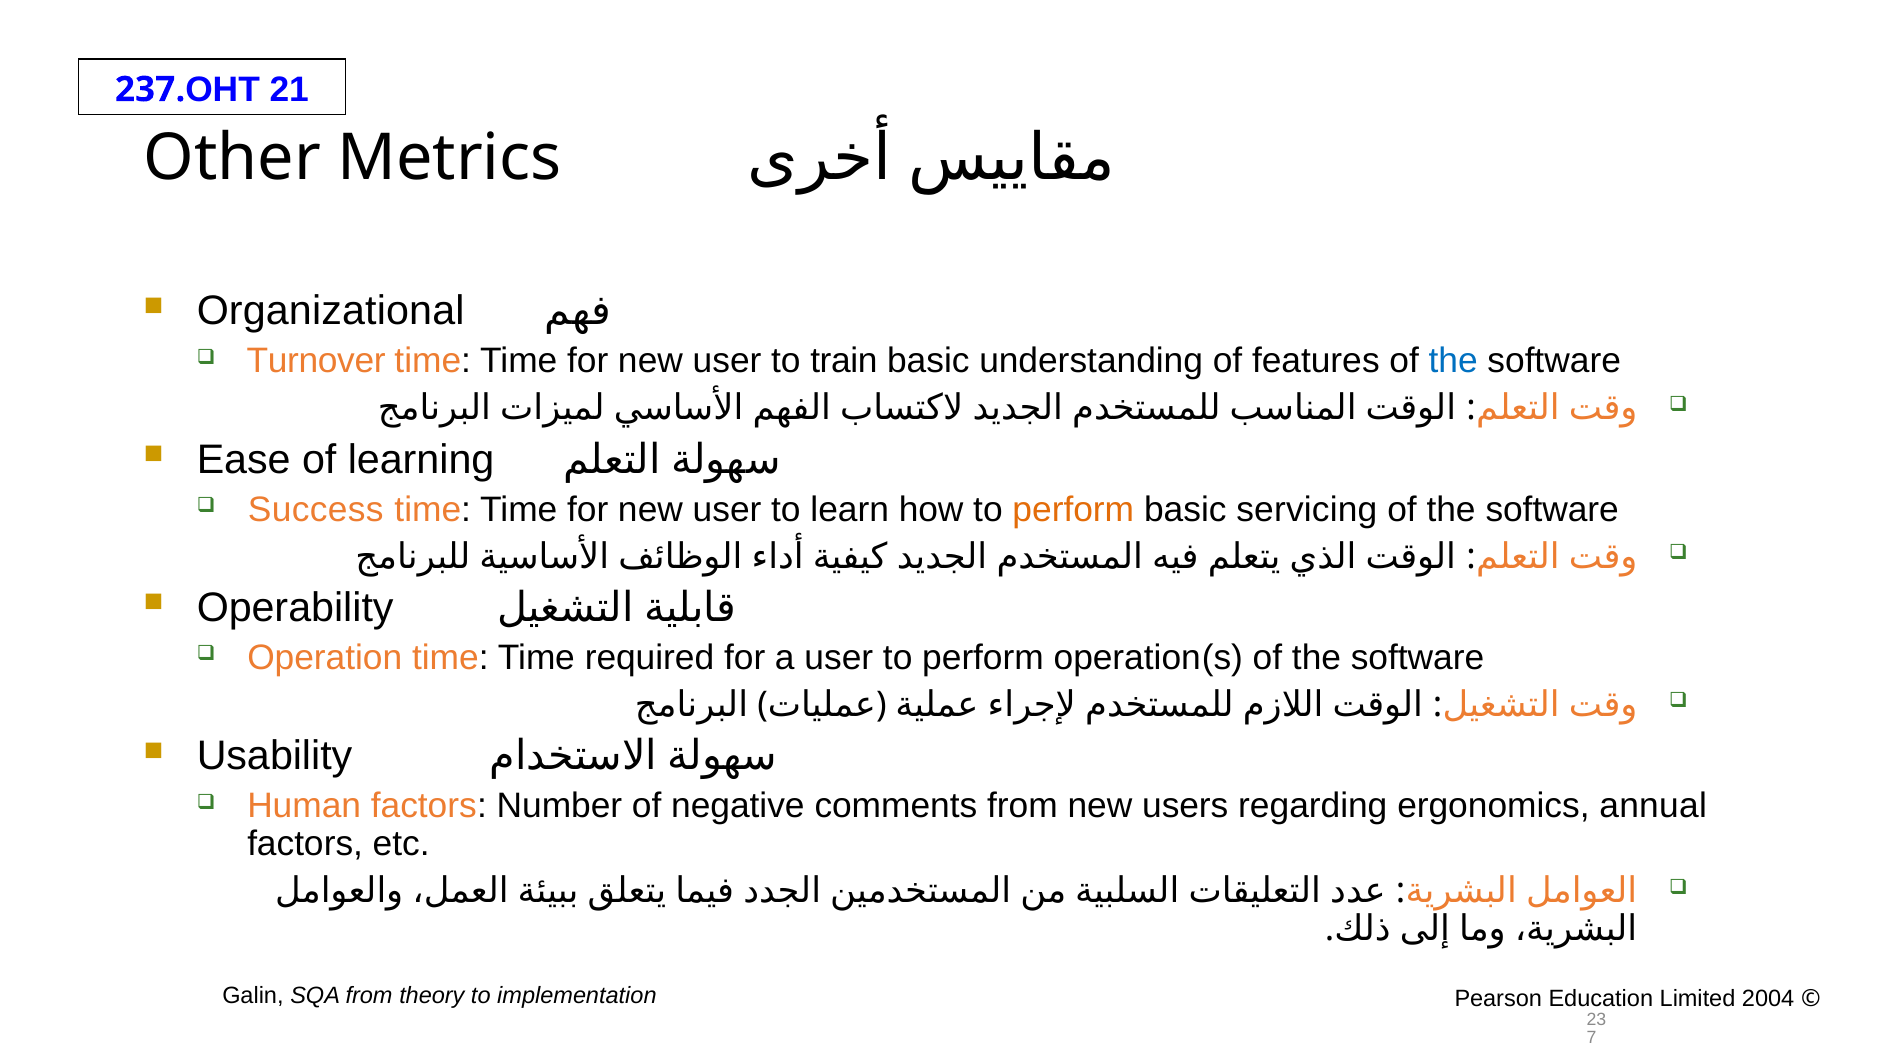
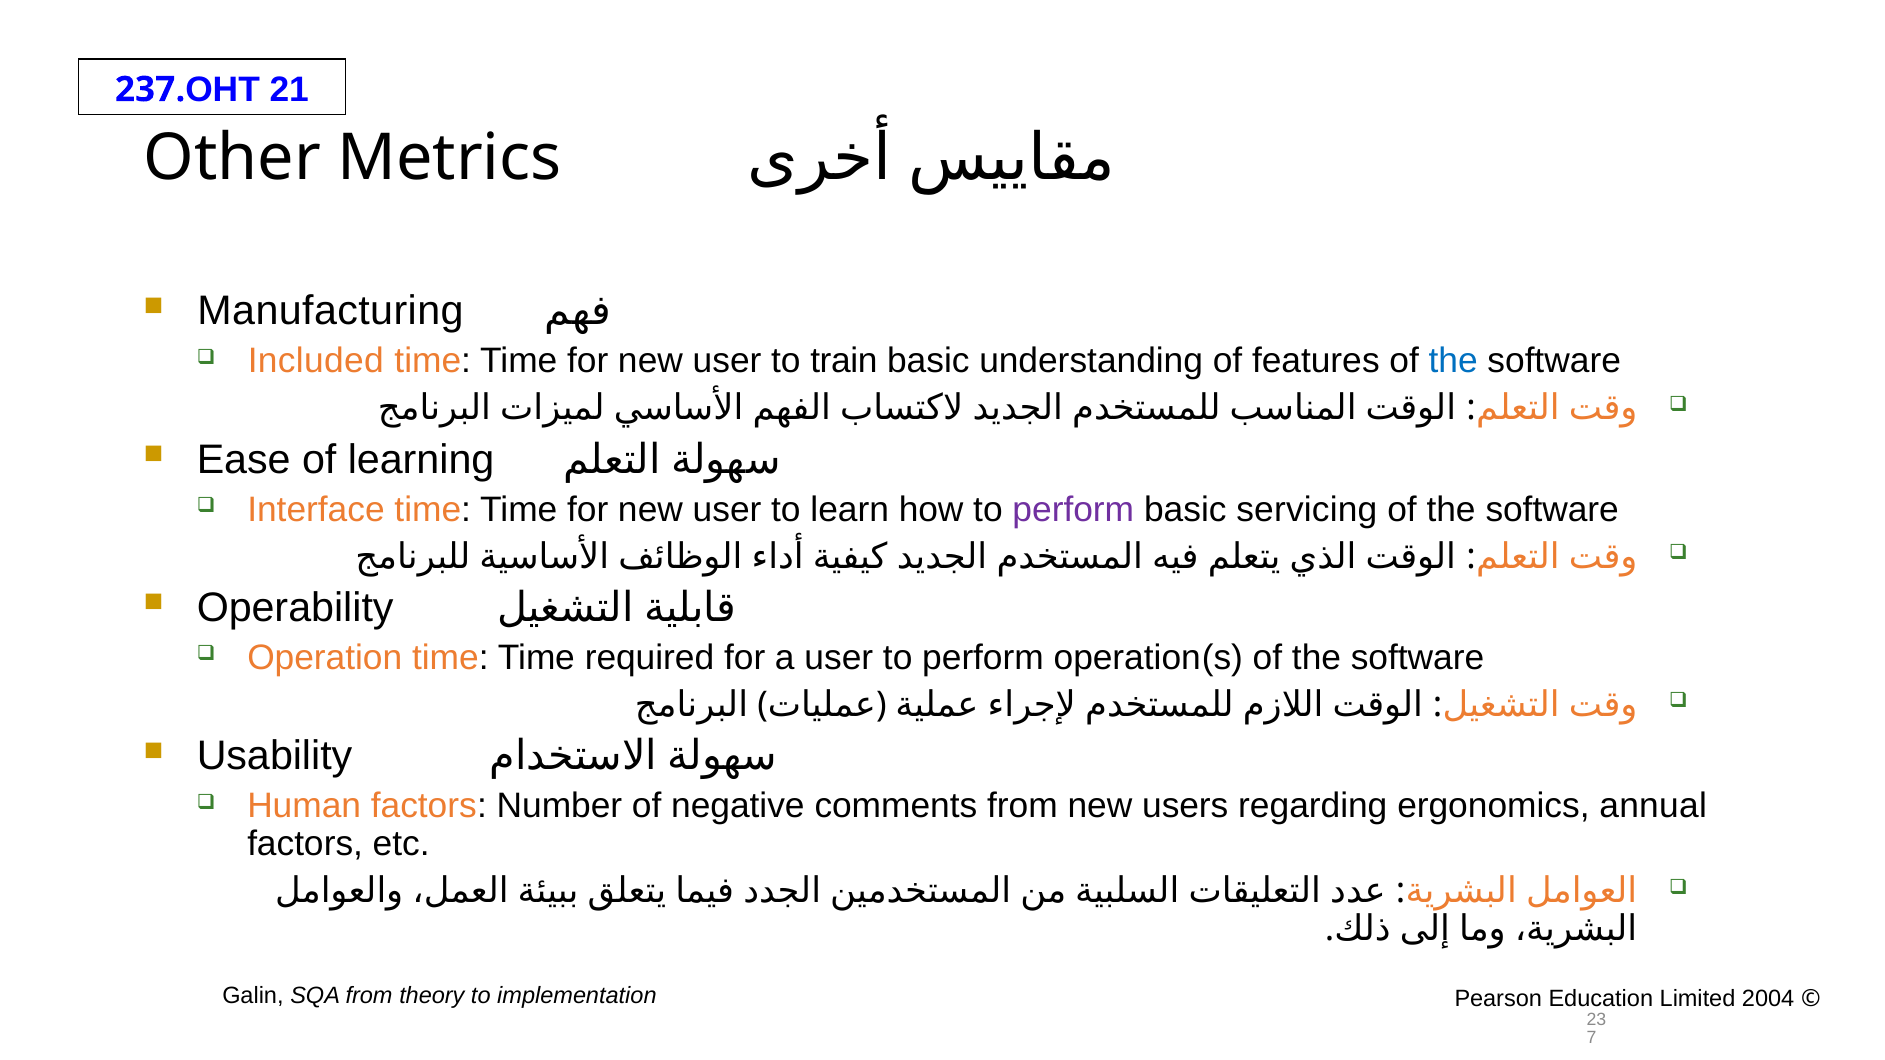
Organizational: Organizational -> Manufacturing (330, 311)
Turnover: Turnover -> Included (316, 361)
Success: Success -> Interface (316, 510)
perform colour: orange -> purple (1073, 510)
